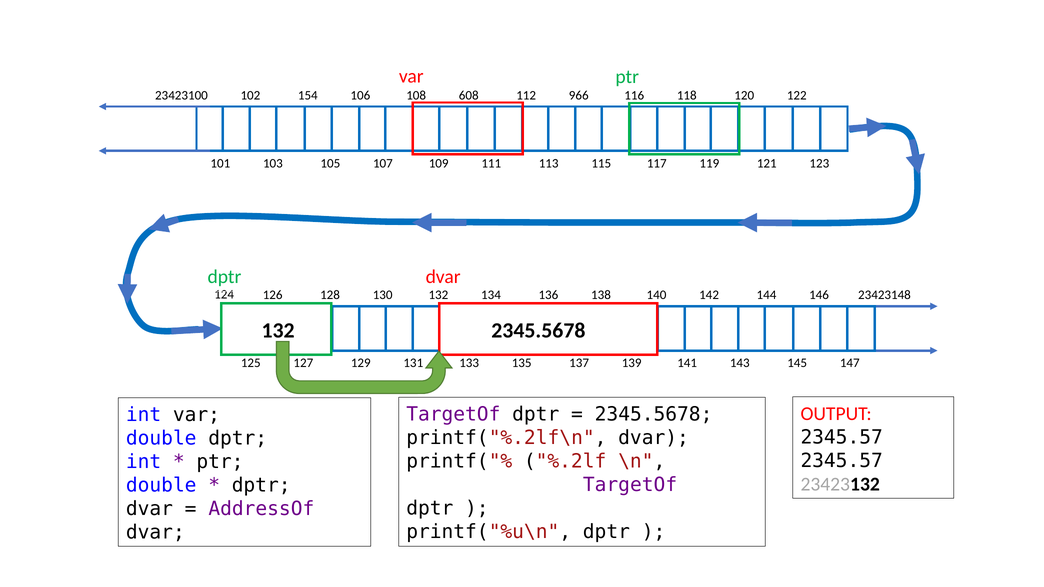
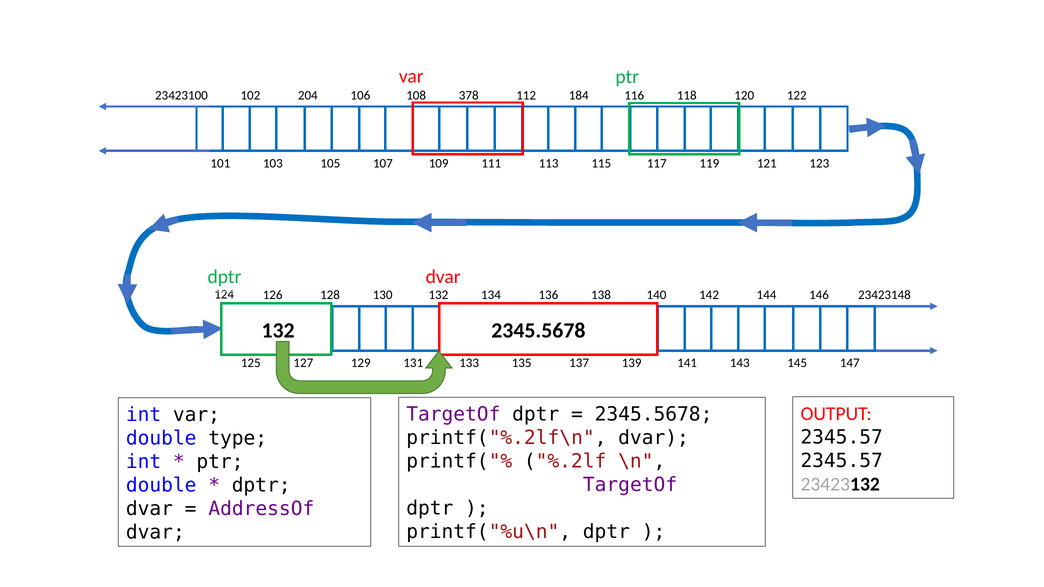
154: 154 -> 204 (308, 95)
608: 608 -> 378 (469, 95)
966: 966 -> 184 (579, 95)
double dptr: dptr -> type (238, 438)
